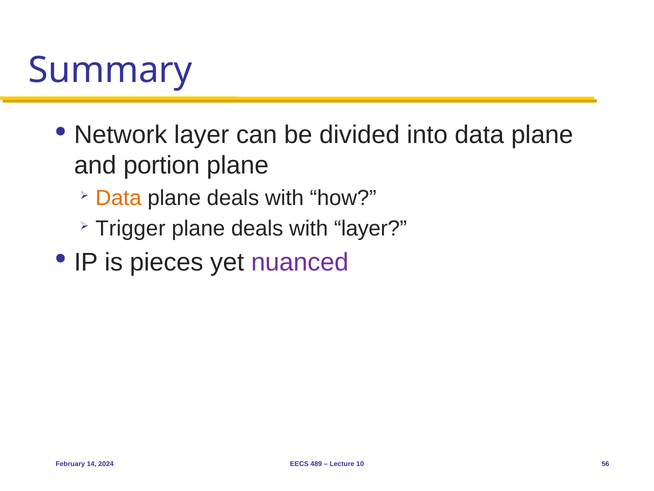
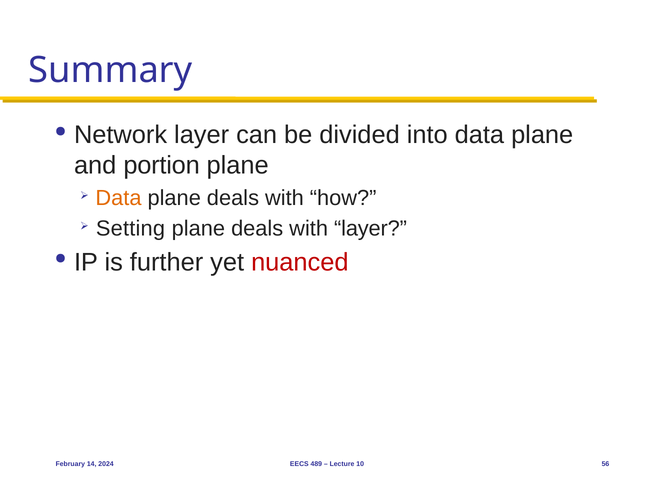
Trigger: Trigger -> Setting (130, 228)
pieces: pieces -> further (167, 262)
nuanced colour: purple -> red (300, 262)
